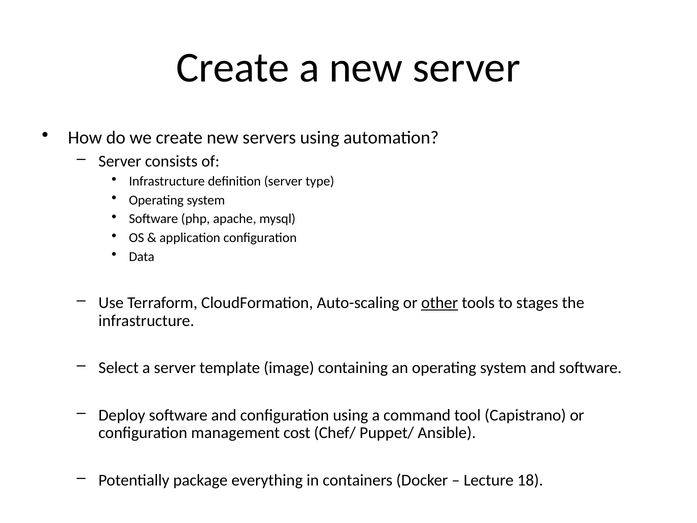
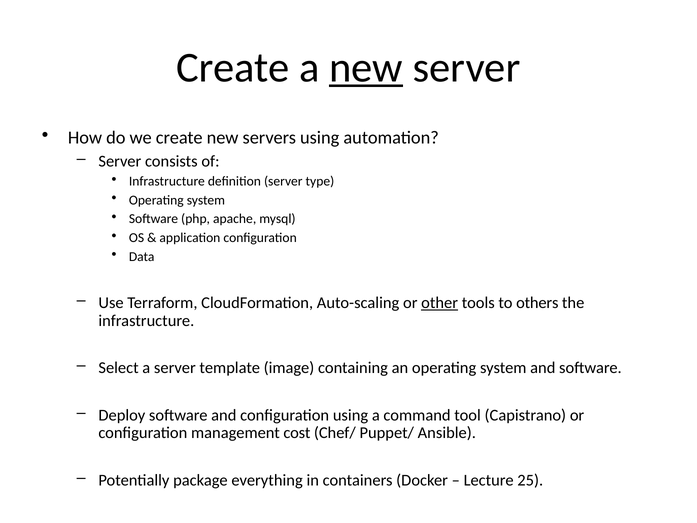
new underline: none -> present (366, 67)
stages: stages -> others (537, 303)
18: 18 -> 25 (530, 480)
